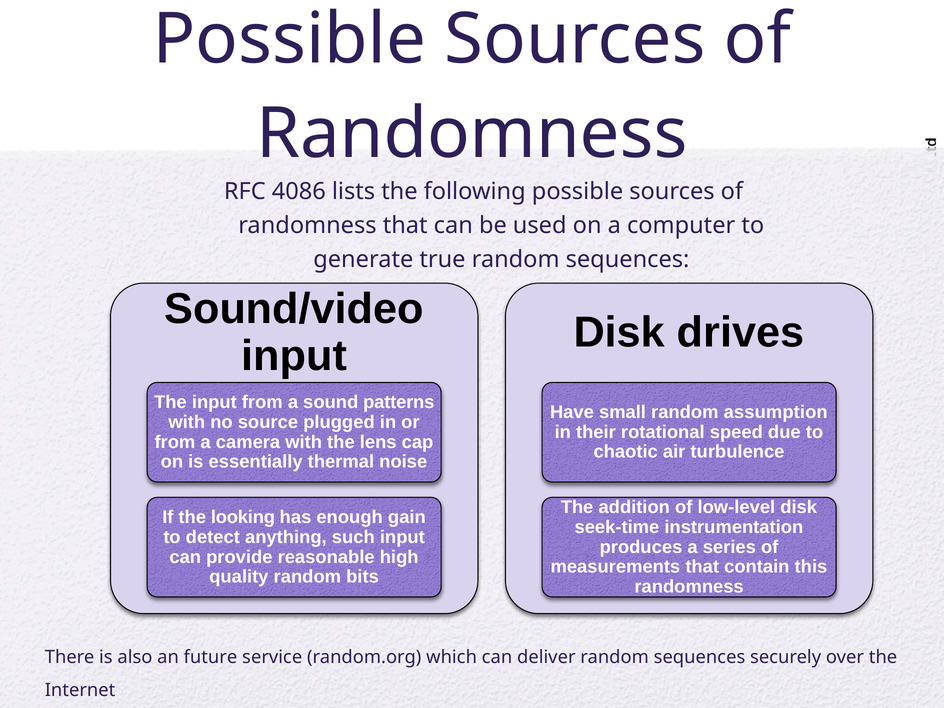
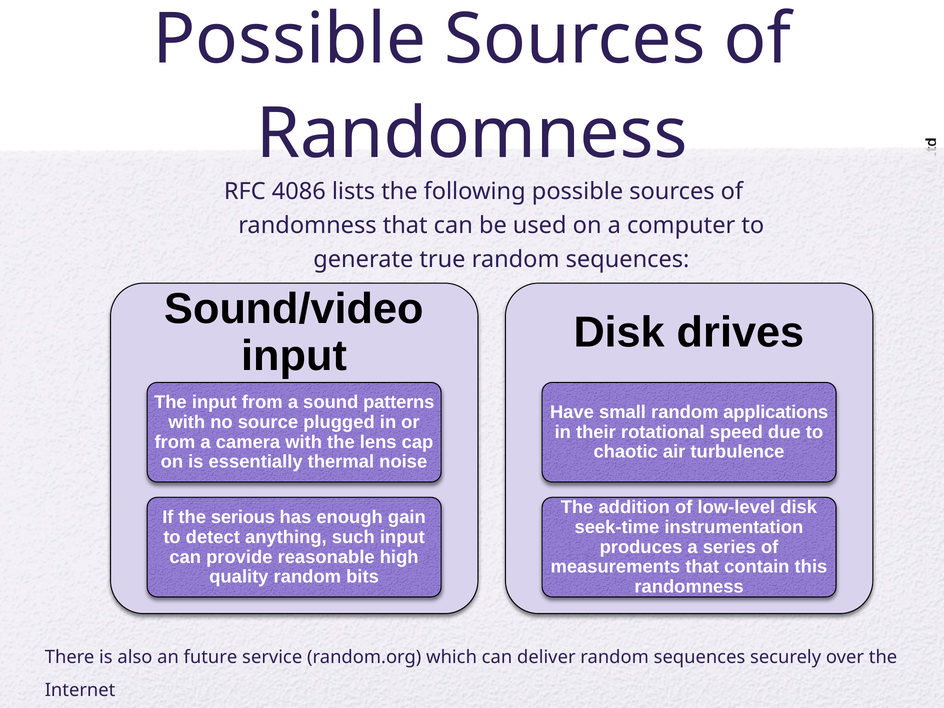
assumption: assumption -> applications (776, 412)
looking: looking -> serious (243, 517)
